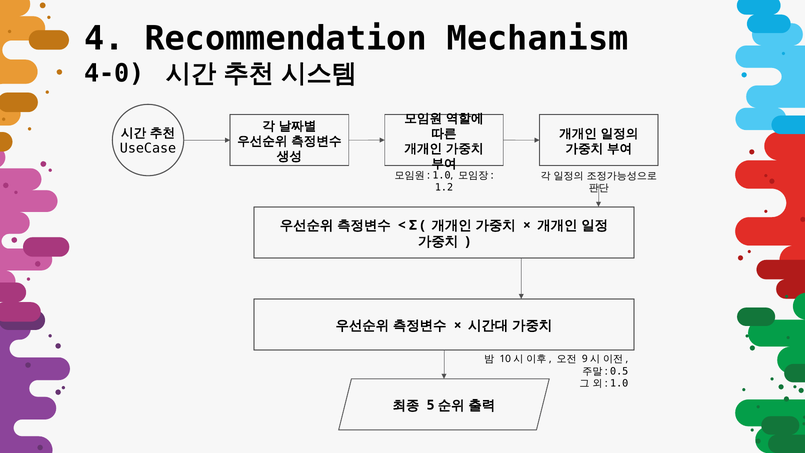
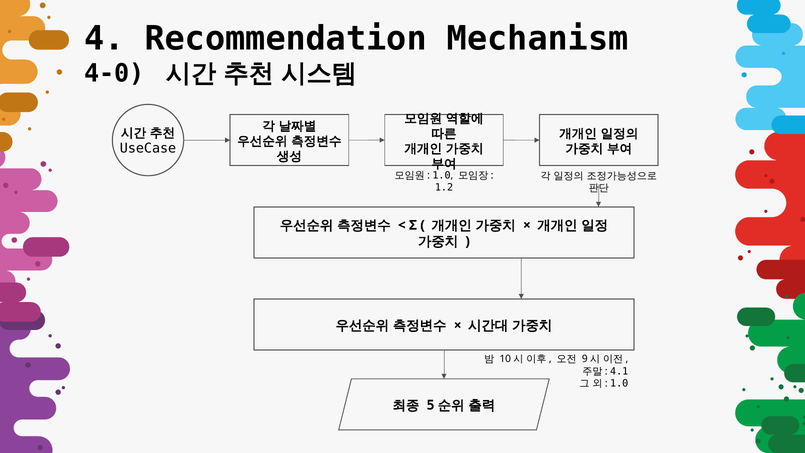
0.5: 0.5 -> 4.1 (619, 371)
